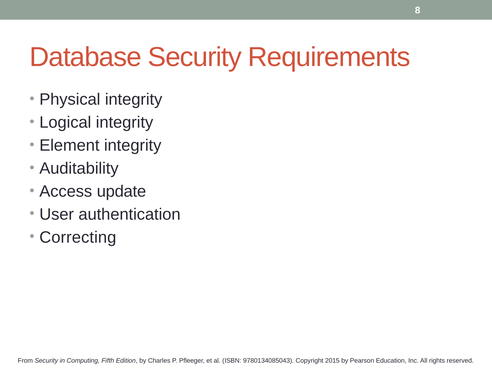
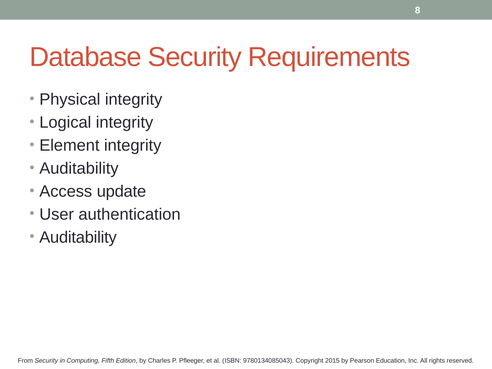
Correcting: Correcting -> Auditability (78, 237)
